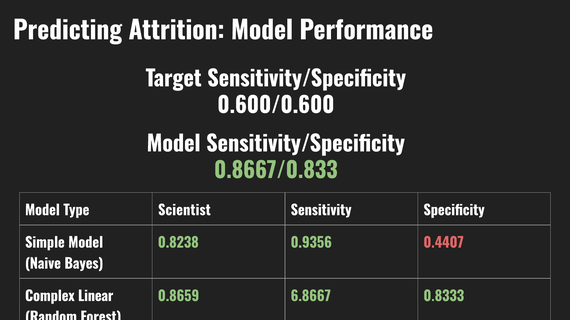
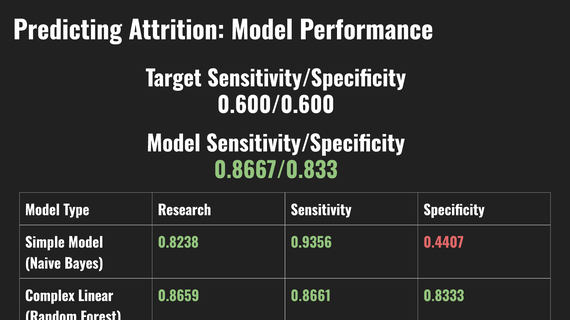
Scientist: Scientist -> Research (185, 211)
6.8667: 6.8667 -> 0.8661 (311, 297)
